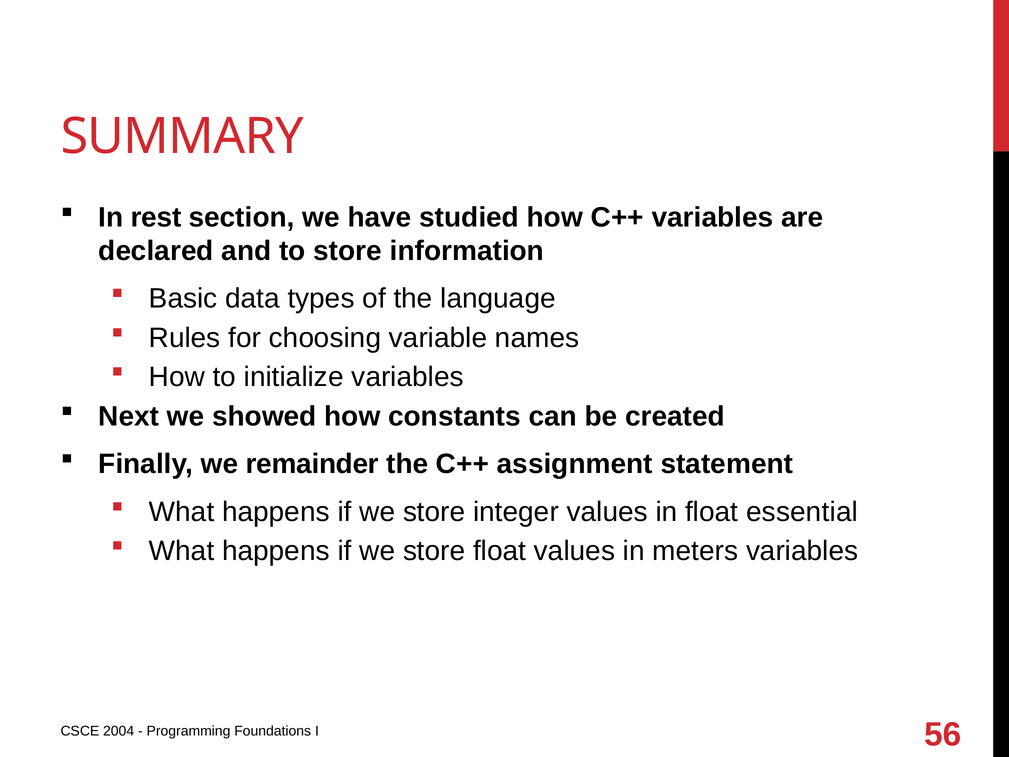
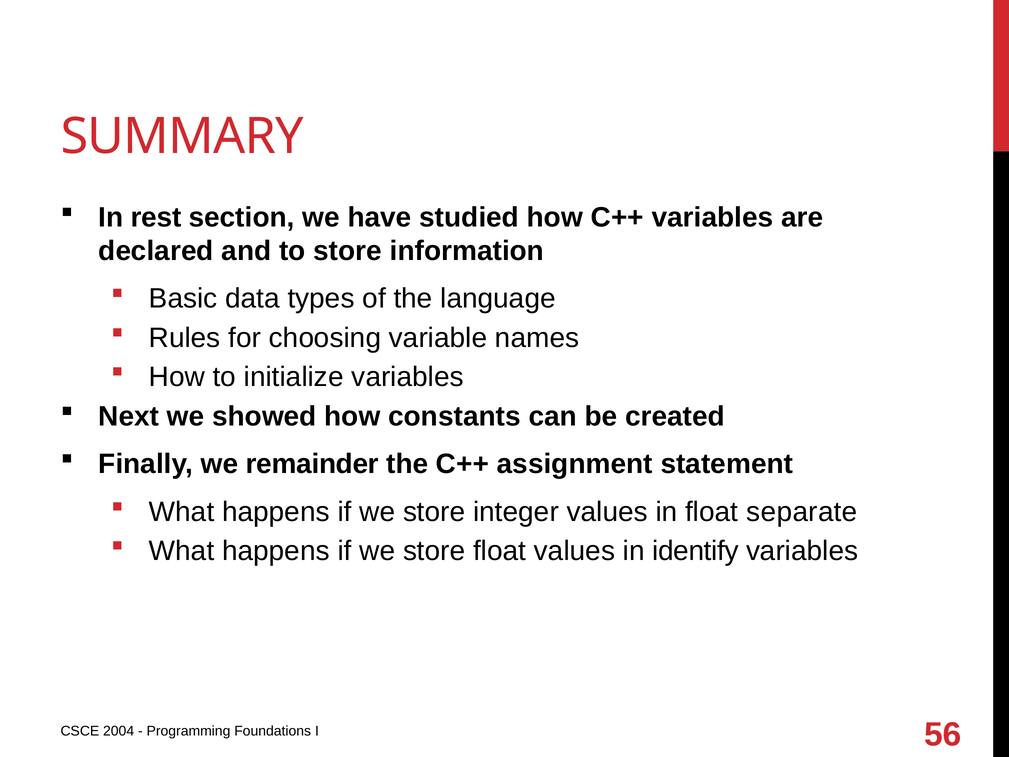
essential: essential -> separate (802, 512)
meters: meters -> identify (696, 551)
